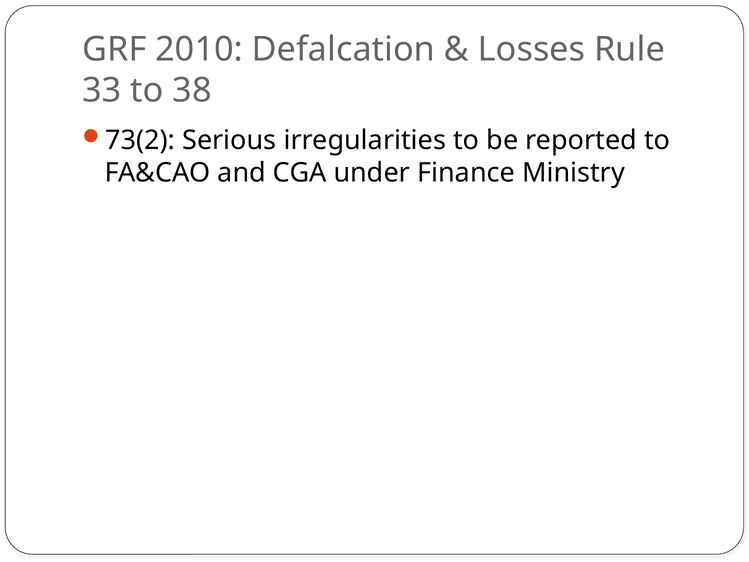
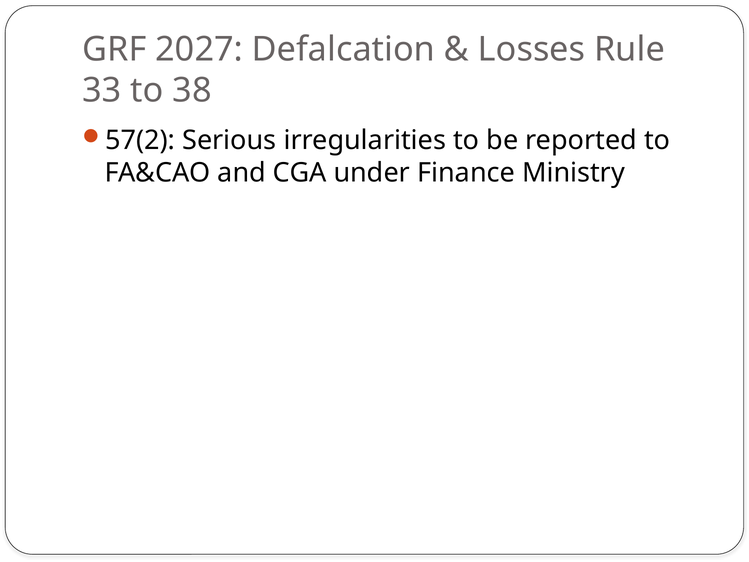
2010: 2010 -> 2027 (199, 49)
73(2: 73(2 -> 57(2 (140, 140)
